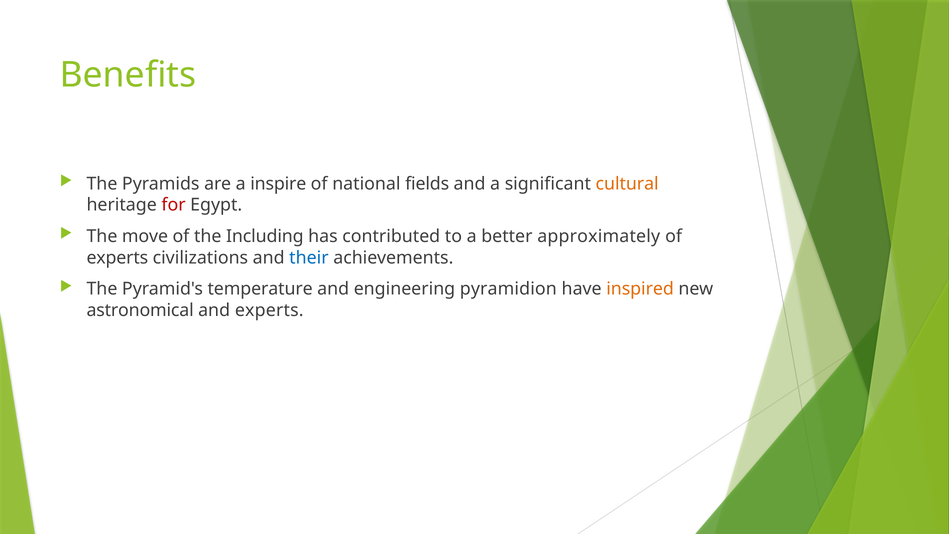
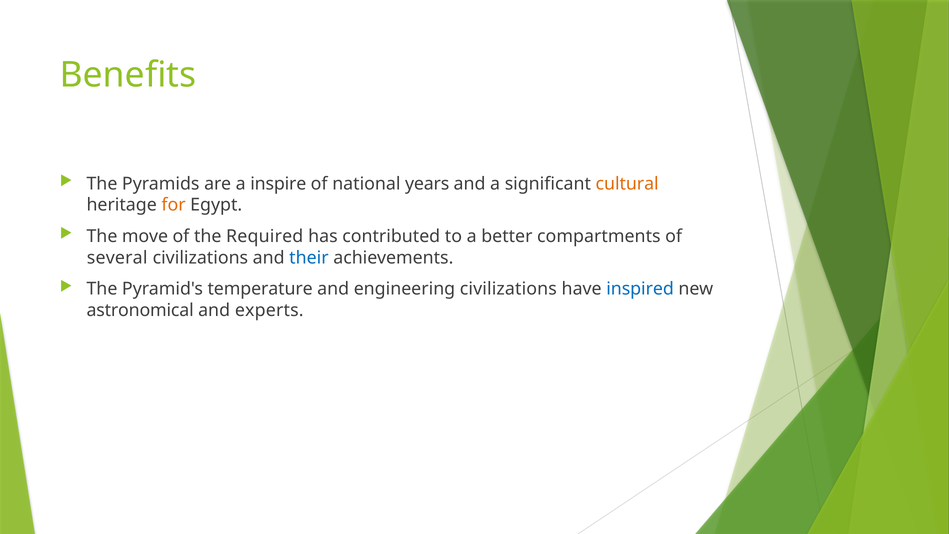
fields: fields -> years (427, 184)
for colour: red -> orange (174, 205)
Including: Including -> Required (265, 236)
approximately: approximately -> compartments (599, 236)
experts: experts -> several (117, 258)
engineering pyramidion: pyramidion -> civilizations (508, 289)
inspired colour: orange -> blue (640, 289)
